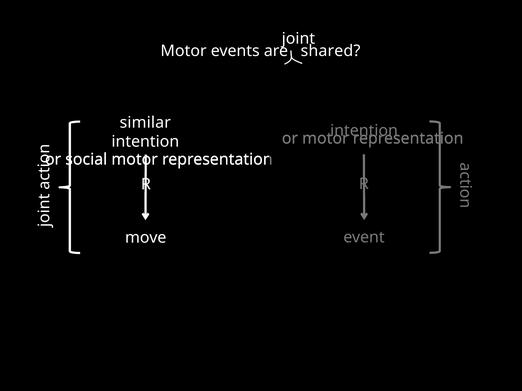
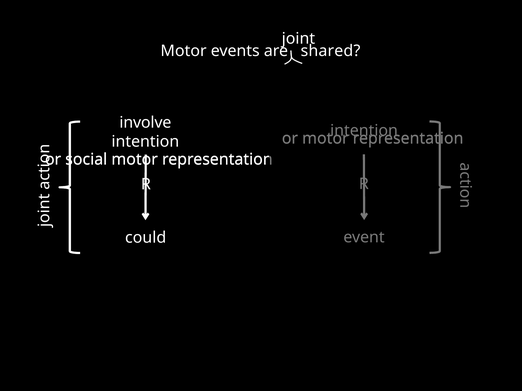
similar: similar -> involve (145, 123)
move: move -> could (146, 238)
